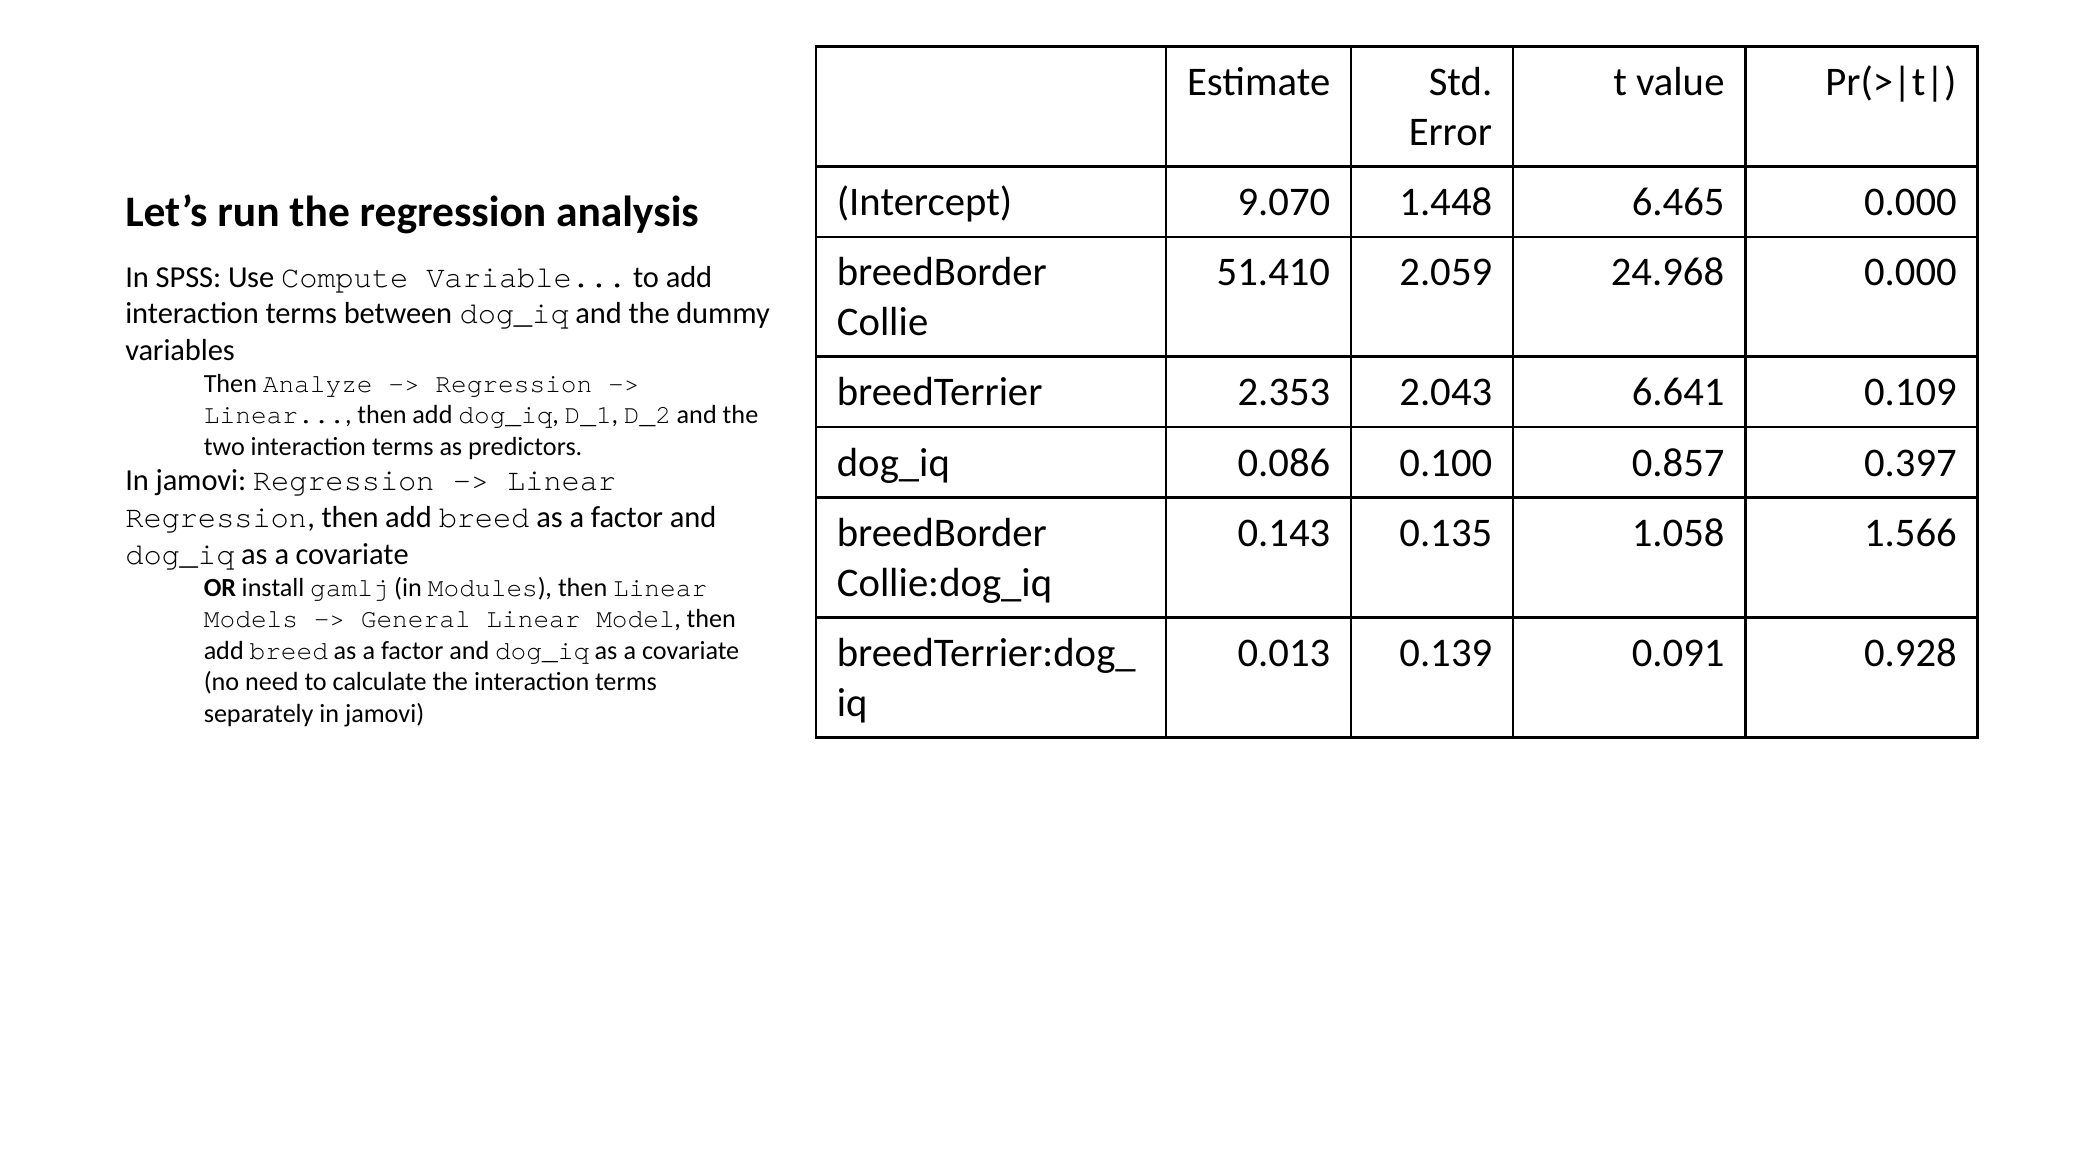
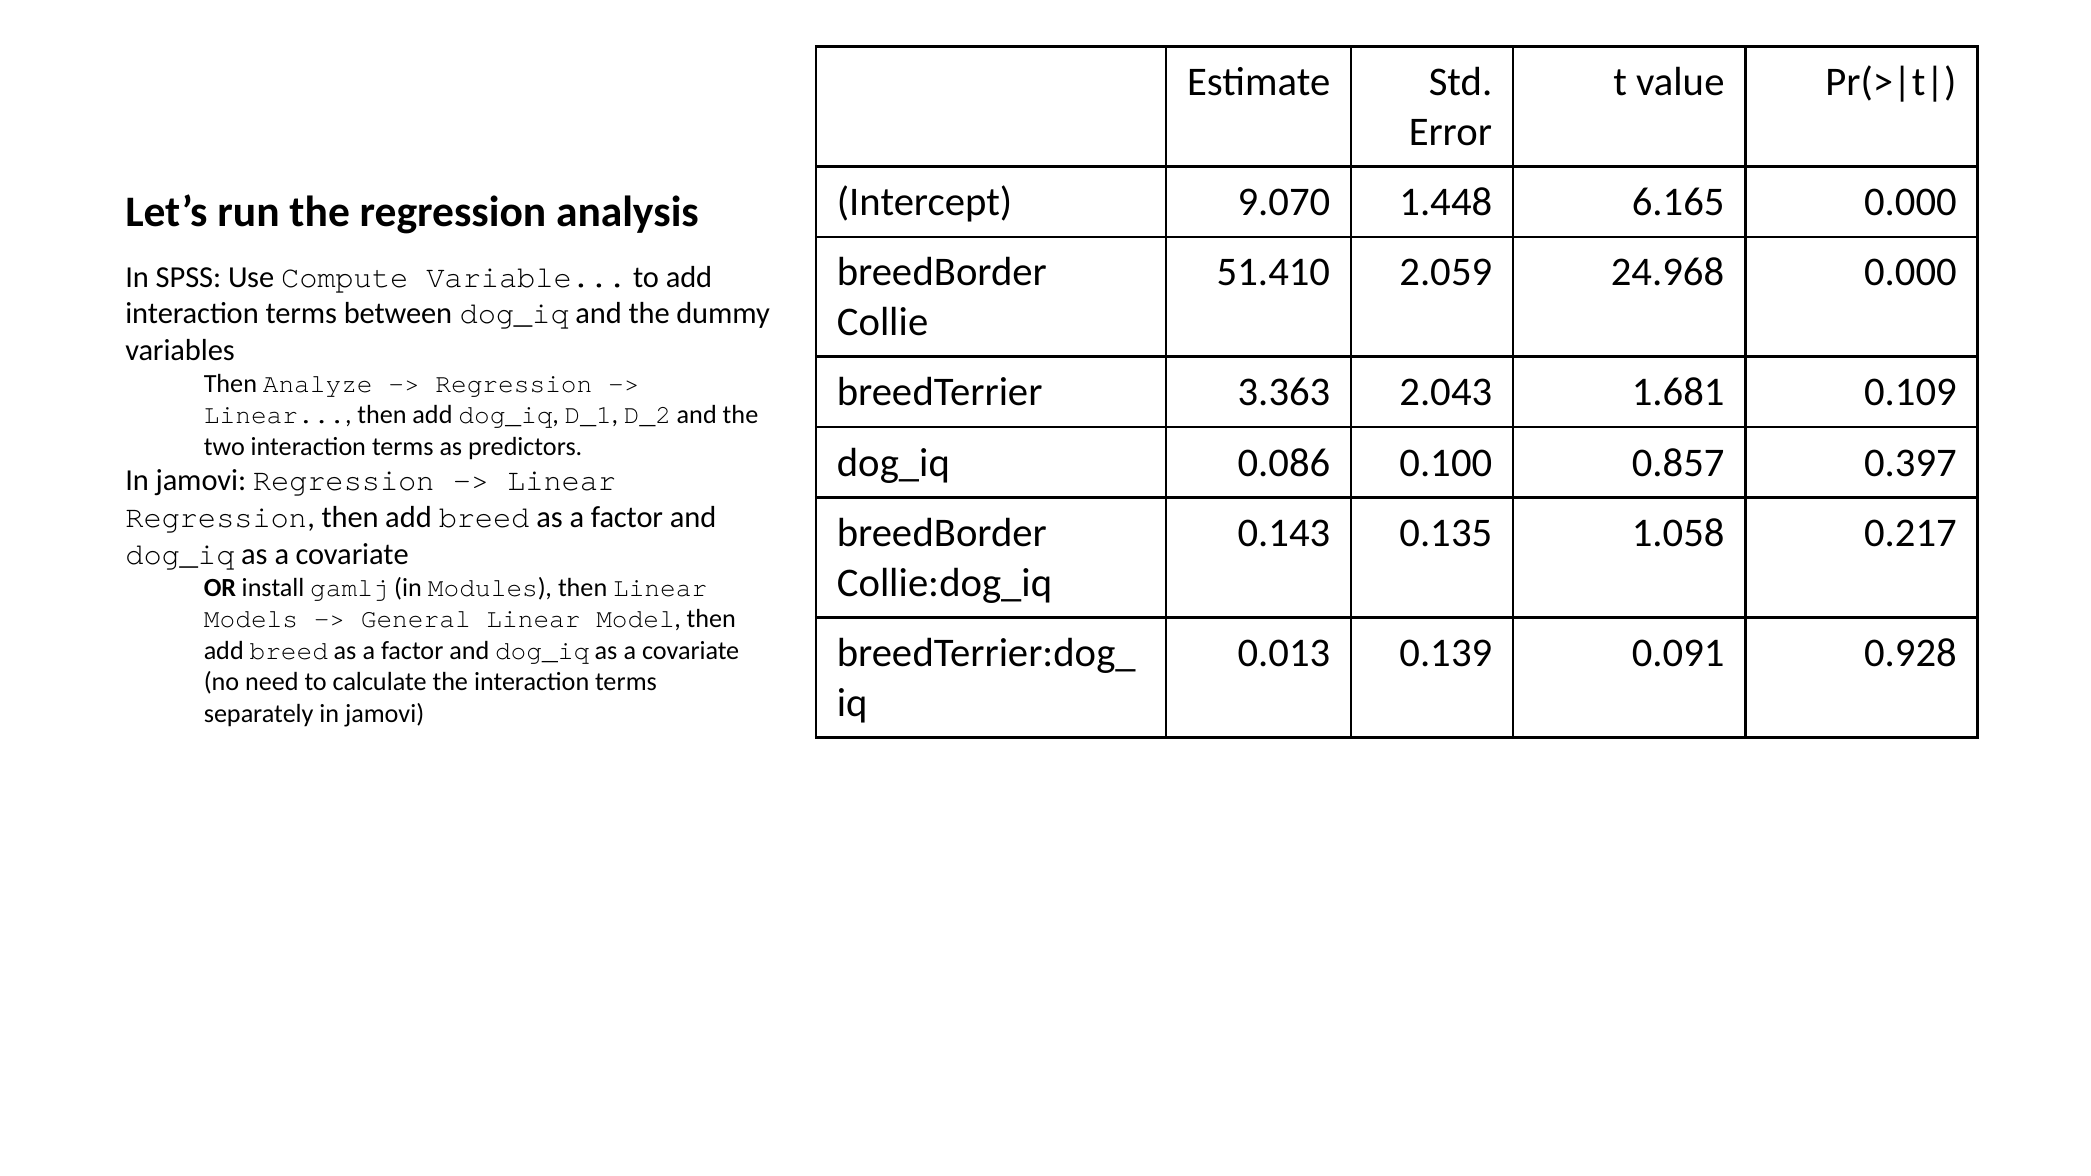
6.465: 6.465 -> 6.165 (1678, 202)
2.353: 2.353 -> 3.363 (1284, 393)
6.641: 6.641 -> 1.681 (1678, 393)
1.566: 1.566 -> 0.217 (1910, 533)
